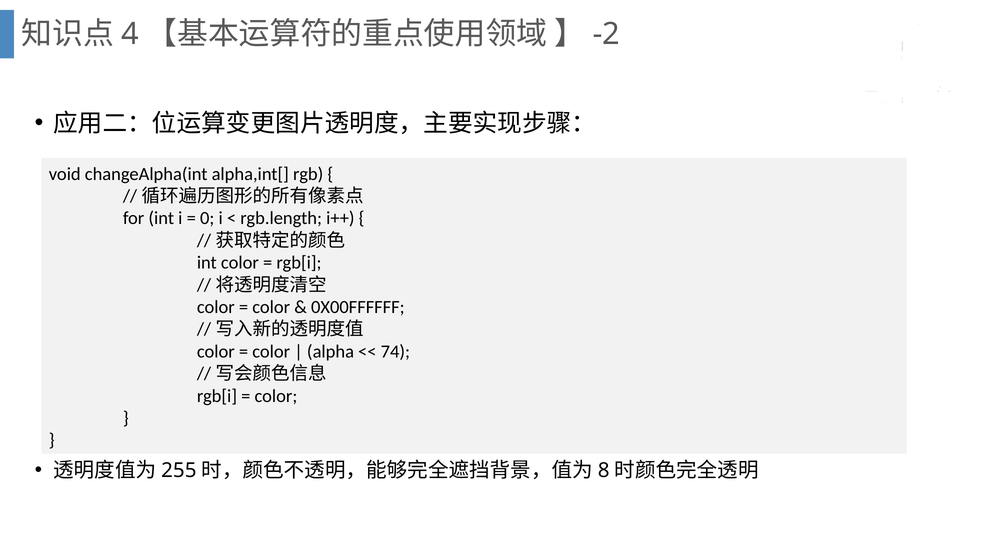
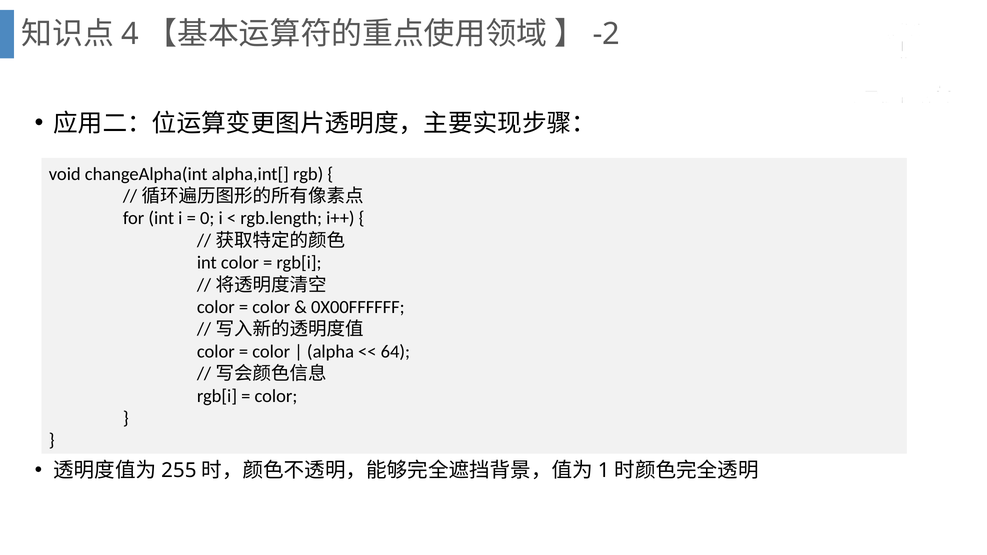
74: 74 -> 64 (395, 352)
8: 8 -> 1 (604, 471)
